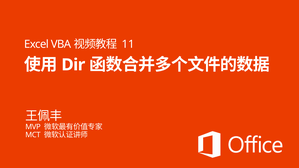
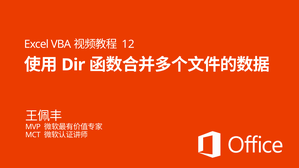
11: 11 -> 12 (128, 44)
